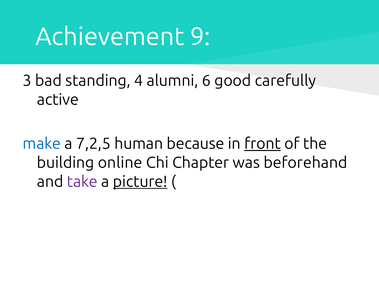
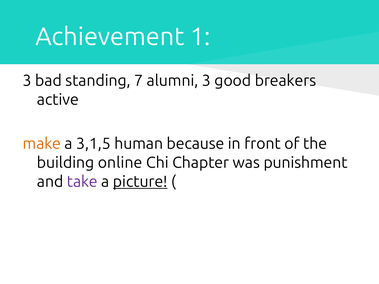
9: 9 -> 1 (200, 37)
4: 4 -> 7 (139, 81)
alumni 6: 6 -> 3 (206, 81)
carefully: carefully -> breakers (285, 81)
make colour: blue -> orange (42, 144)
7,2,5: 7,2,5 -> 3,1,5 (93, 144)
front underline: present -> none (263, 144)
beforehand: beforehand -> punishment (306, 163)
